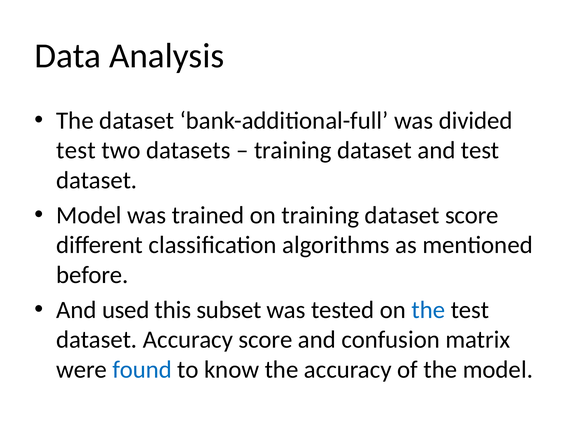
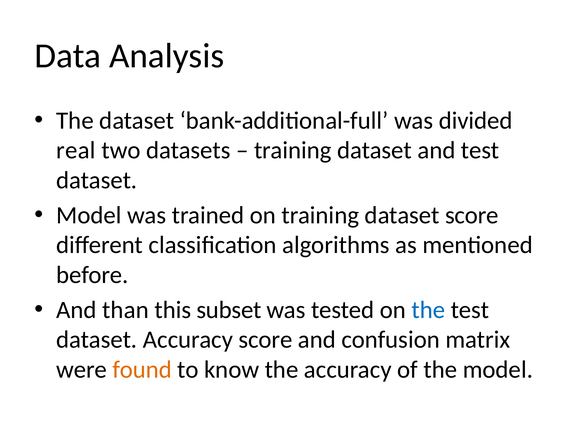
test: test -> real (76, 150)
used: used -> than (126, 310)
found colour: blue -> orange (142, 369)
